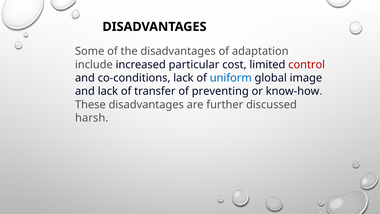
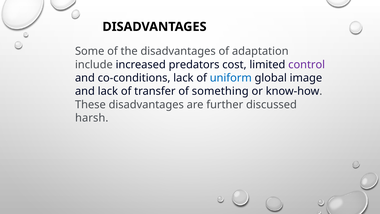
particular: particular -> predators (194, 65)
control colour: red -> purple (307, 65)
preventing: preventing -> something (220, 91)
